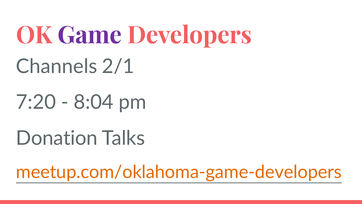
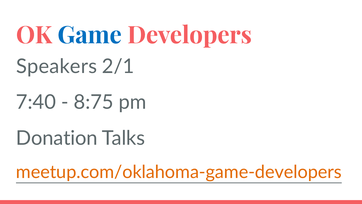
Game colour: purple -> blue (90, 35)
Channels: Channels -> Speakers (57, 66)
7:20: 7:20 -> 7:40 (36, 102)
8:04: 8:04 -> 8:75 (94, 102)
